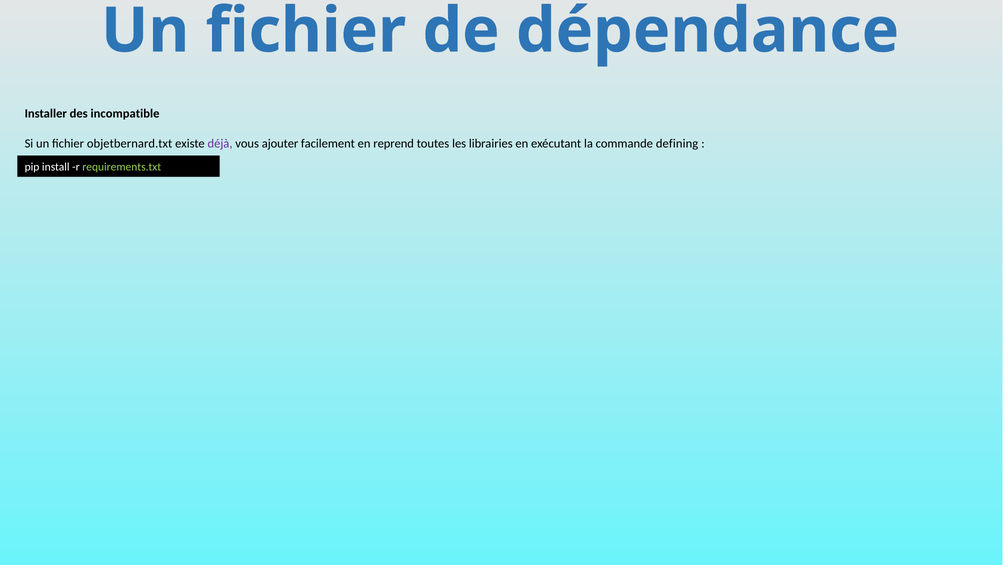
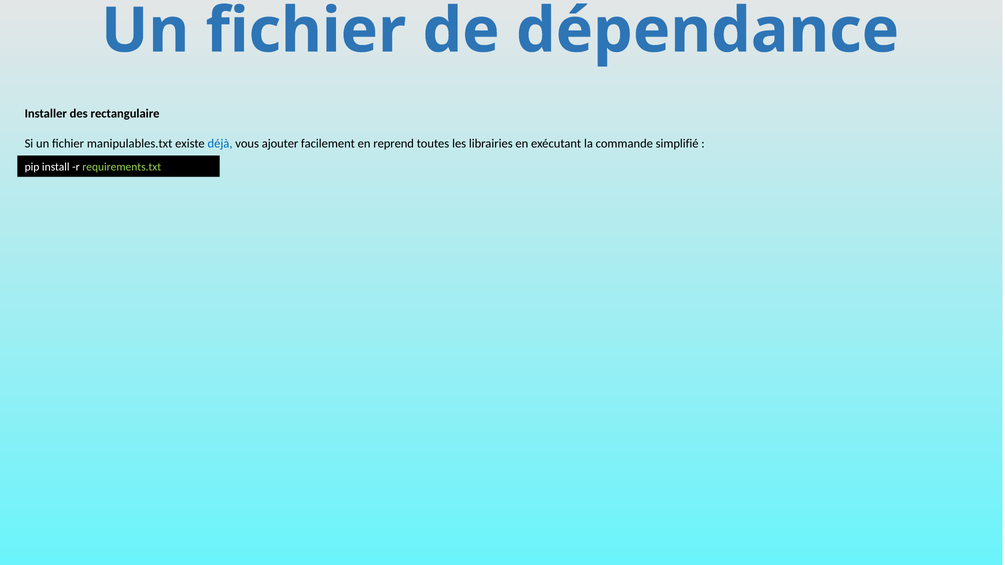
incompatible: incompatible -> rectangulaire (125, 114)
objetbernard.txt: objetbernard.txt -> manipulables.txt (130, 144)
déjà colour: purple -> blue (220, 144)
defining: defining -> simplifié (677, 144)
